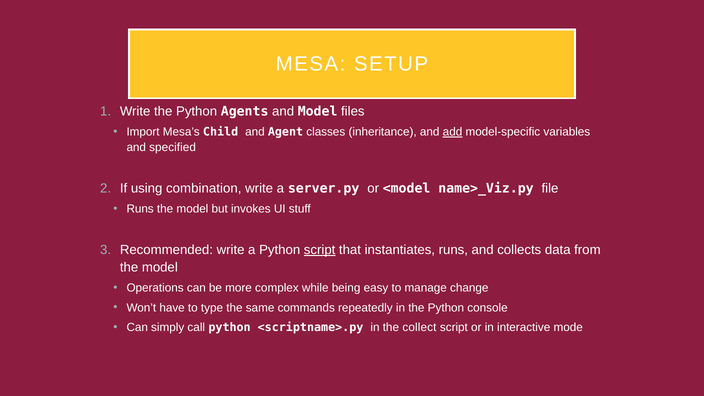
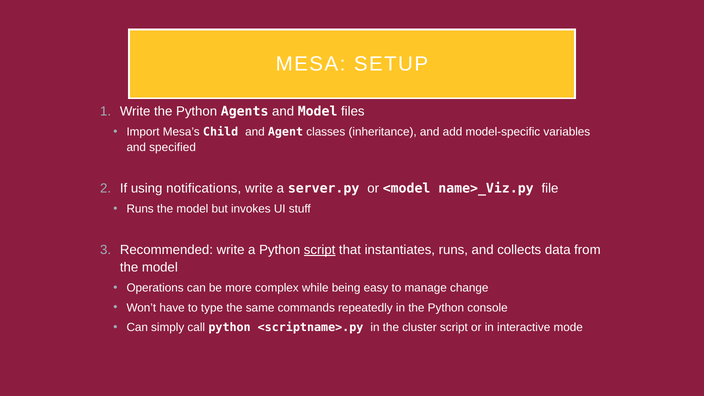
add underline: present -> none (453, 132)
combination: combination -> notifications (204, 188)
collect: collect -> cluster (419, 328)
